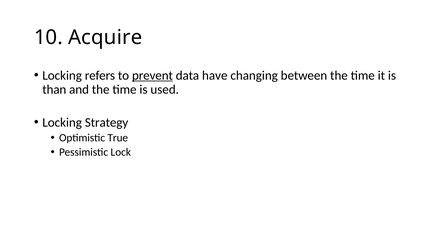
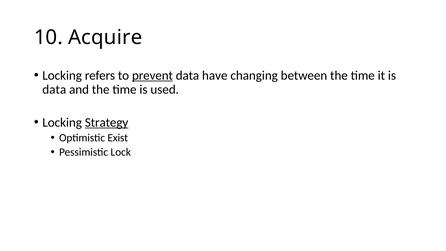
than: than -> data (54, 89)
Strategy underline: none -> present (107, 122)
True: True -> Exist (118, 138)
